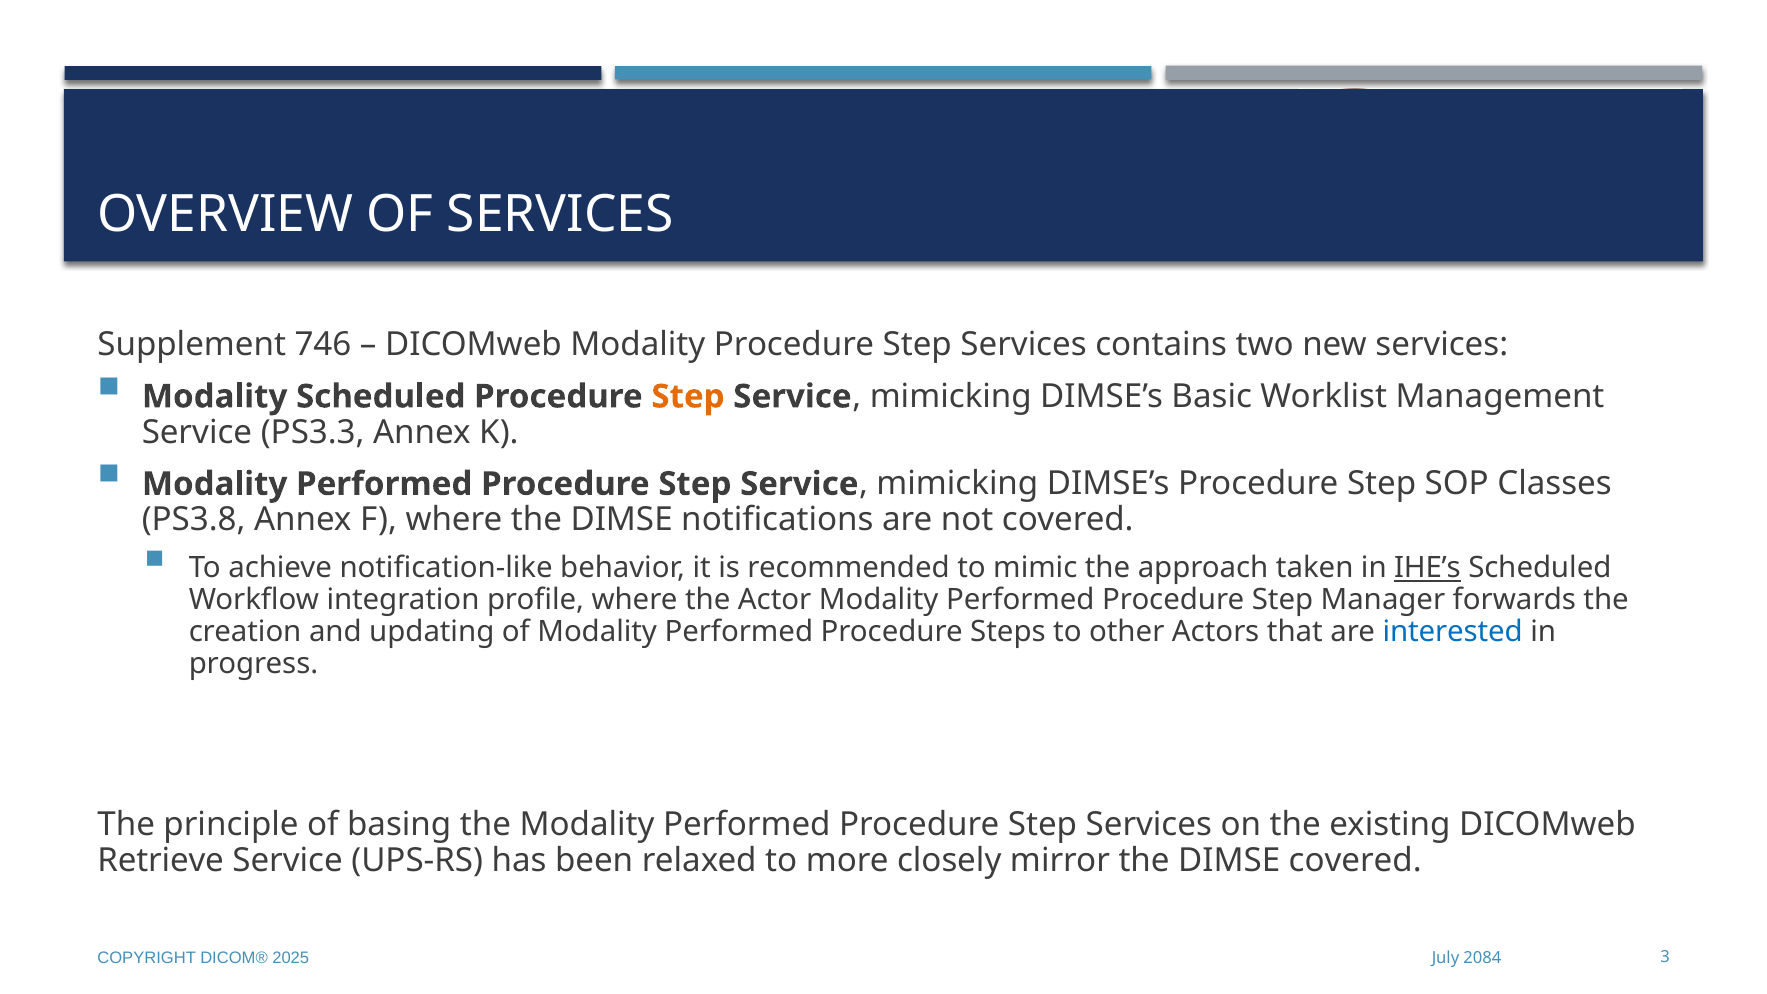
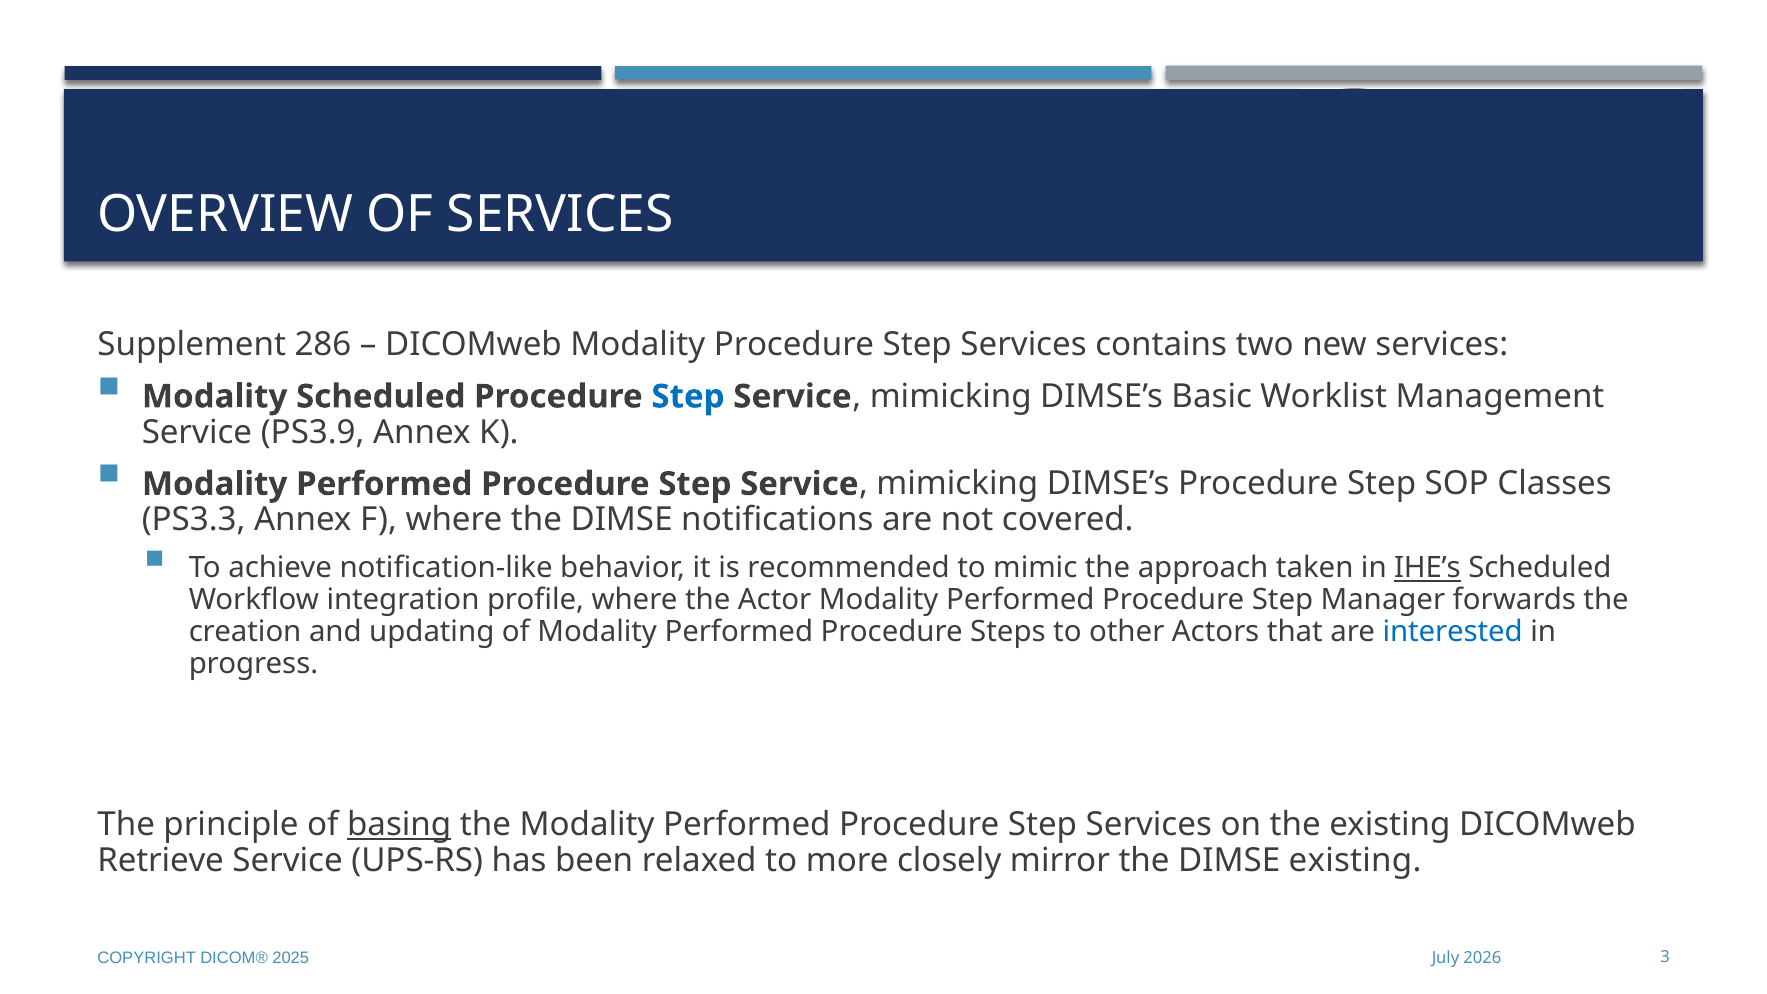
746: 746 -> 286 (323, 345)
Step colour: orange -> blue (688, 396)
PS3.3: PS3.3 -> PS3.9 (313, 432)
PS3.8: PS3.8 -> PS3.3 (194, 520)
basing underline: none -> present (399, 825)
DIMSE covered: covered -> existing (1355, 861)
2084: 2084 -> 2026 (1482, 958)
